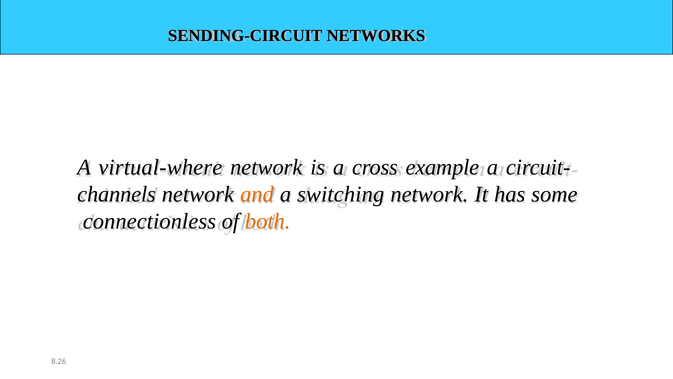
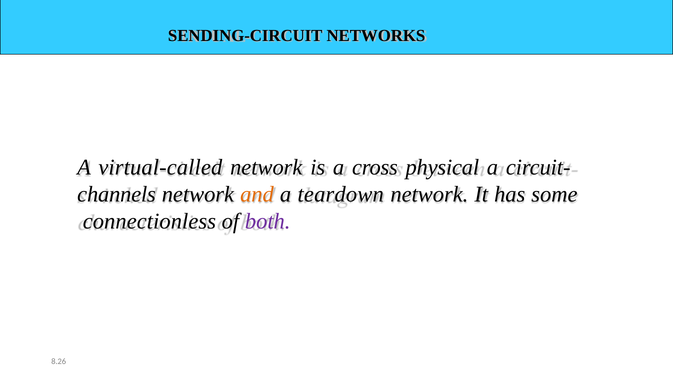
virtual-where: virtual-where -> virtual-called (160, 167)
example: example -> physical (442, 167)
switching: switching -> teardown (341, 194)
both colour: orange -> purple (268, 221)
